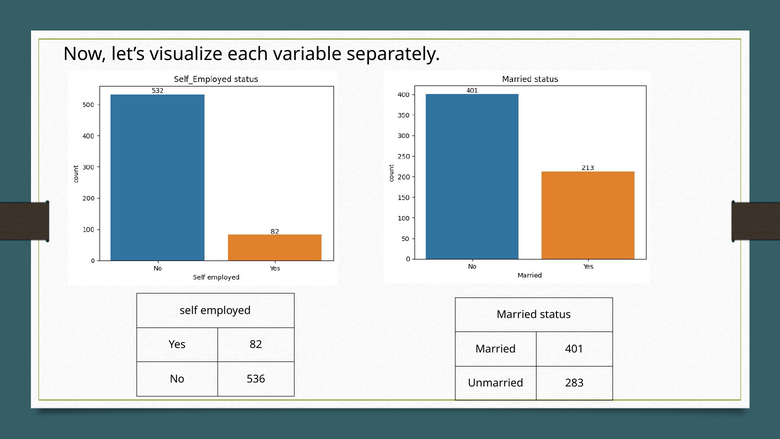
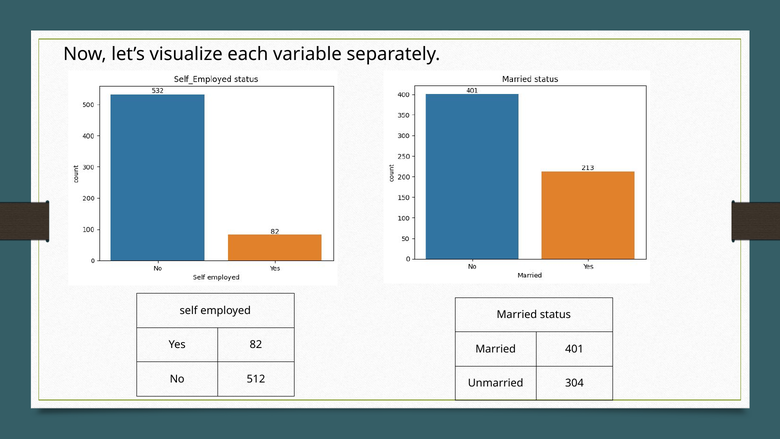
536: 536 -> 512 (256, 379)
283: 283 -> 304 (574, 383)
